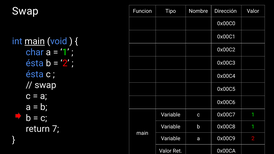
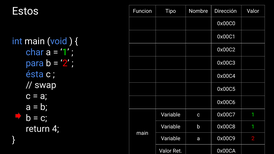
Swap: Swap -> Estos (25, 11)
main underline: present -> none (35, 41)
ésta: ésta -> para (35, 63)
7: 7 -> 4 (56, 129)
